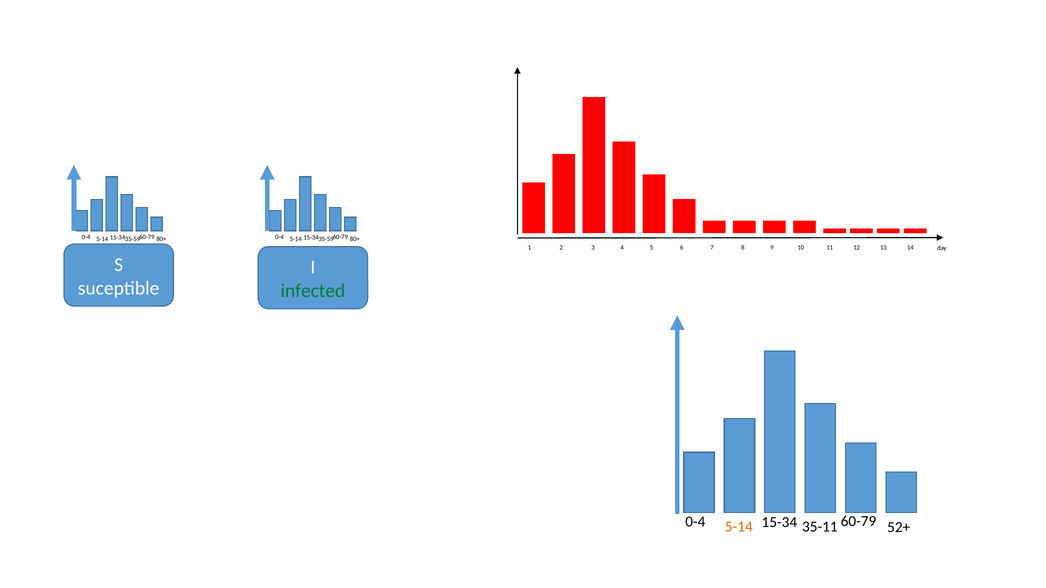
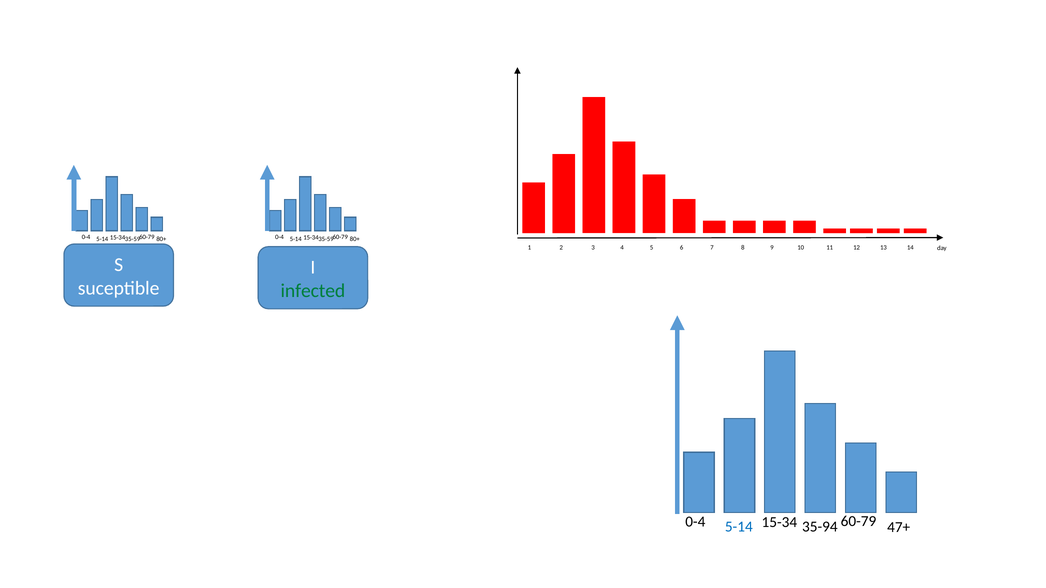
5-14 colour: orange -> blue (739, 527)
35-11: 35-11 -> 35-94 (820, 527)
52+: 52+ -> 47+ (899, 528)
